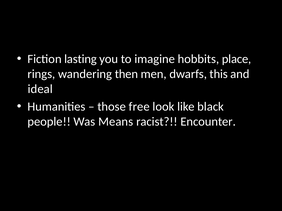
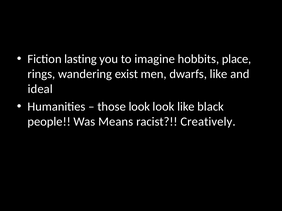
then: then -> exist (126, 74)
dwarfs this: this -> like (219, 74)
those free: free -> look (139, 107)
Encounter: Encounter -> Creatively (208, 122)
